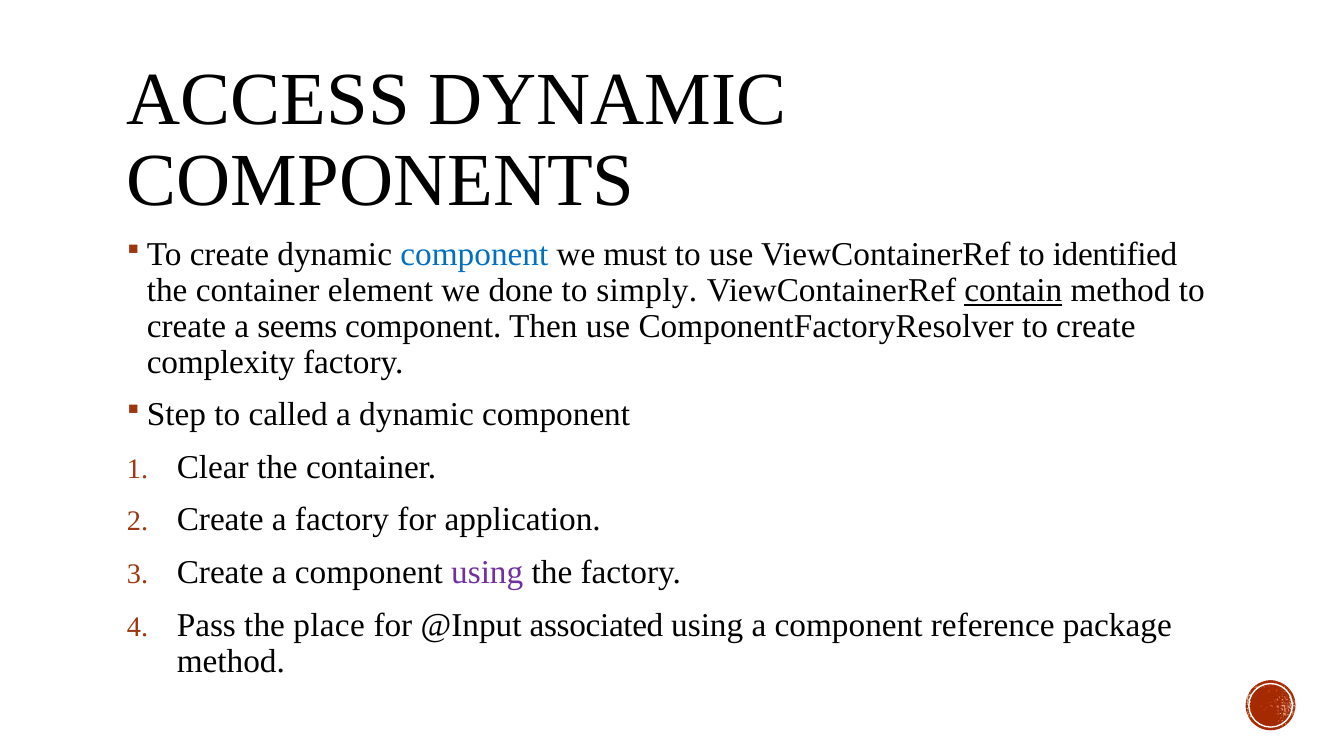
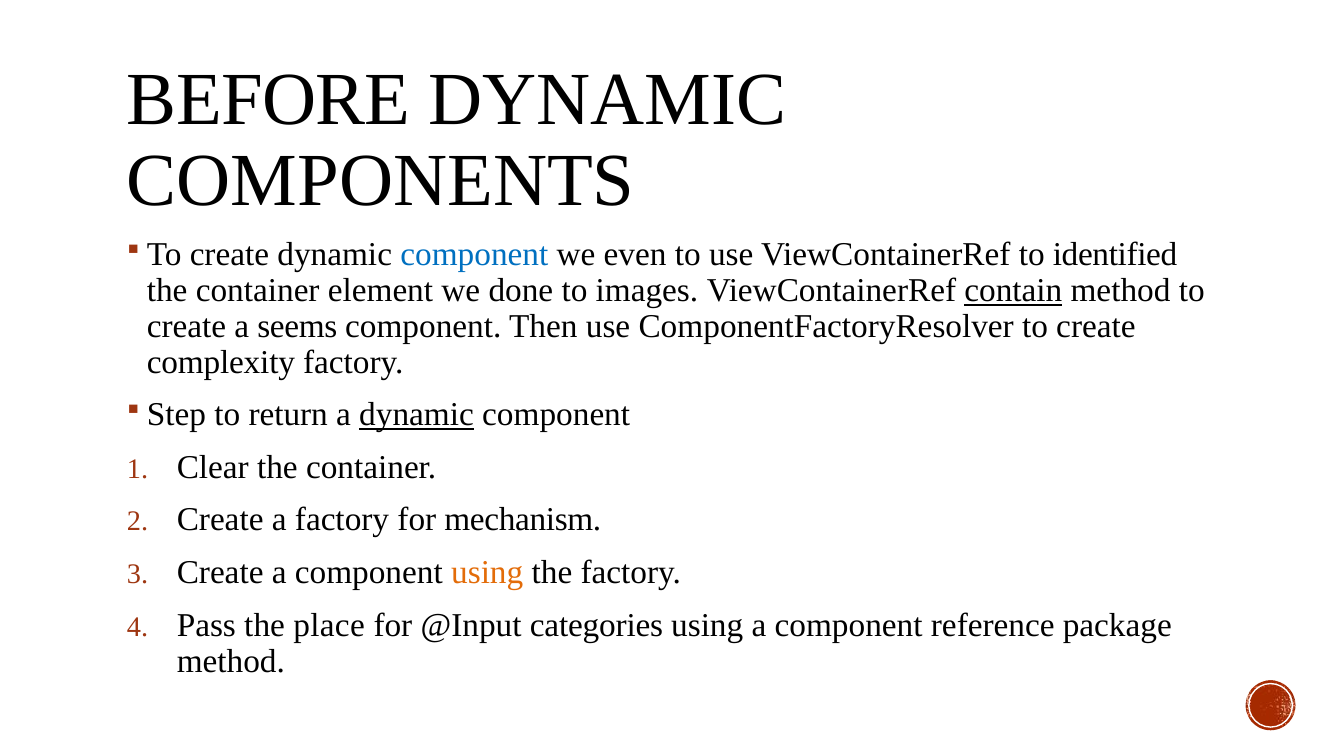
ACCESS: ACCESS -> BEFORE (269, 100)
must: must -> even (635, 255)
simply: simply -> images (647, 291)
called: called -> return (288, 415)
dynamic underline: none -> present (417, 415)
application: application -> mechanism (523, 520)
using colour: purple -> orange (487, 573)
associated: associated -> categories (596, 625)
